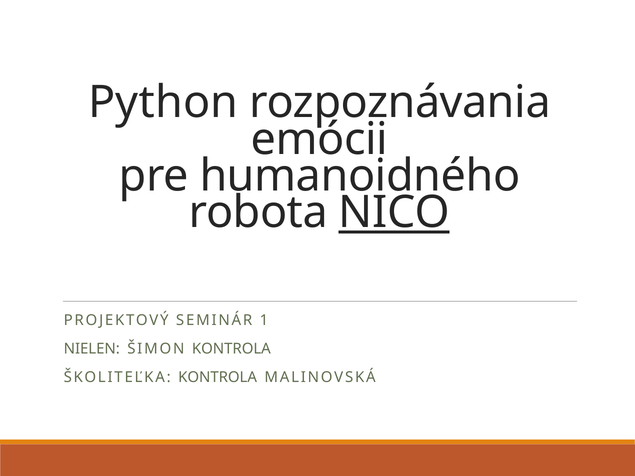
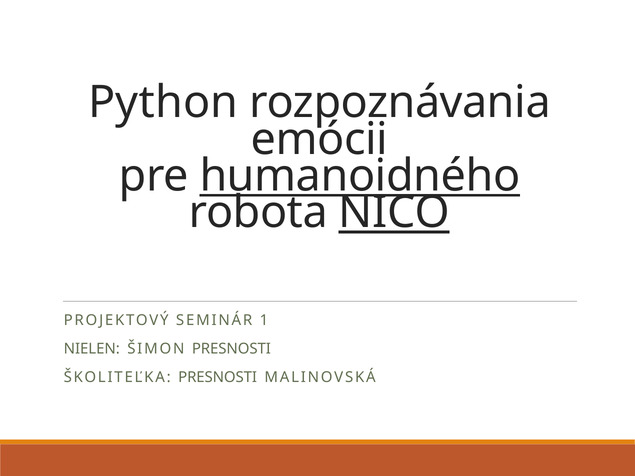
humanoidného underline: none -> present (360, 176)
ŠIMON KONTROLA: KONTROLA -> PRESNOSTI (231, 349)
ŠKOLITEĽKA KONTROLA: KONTROLA -> PRESNOSTI (218, 378)
